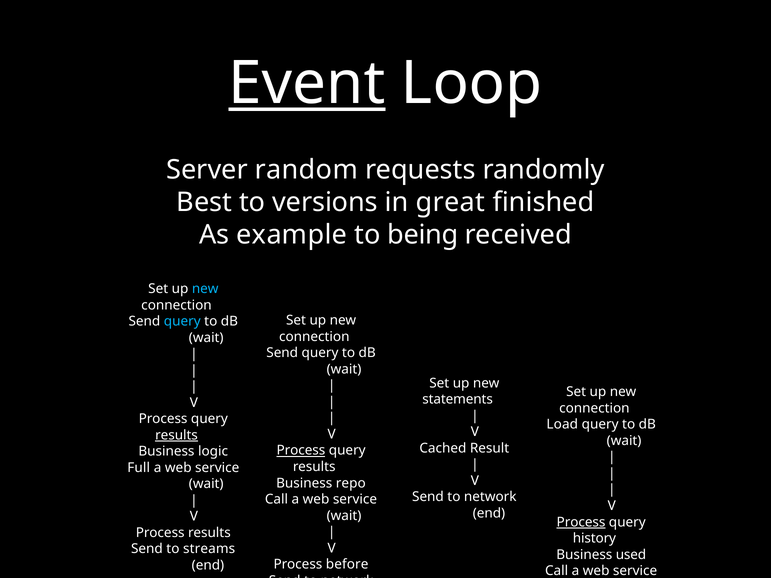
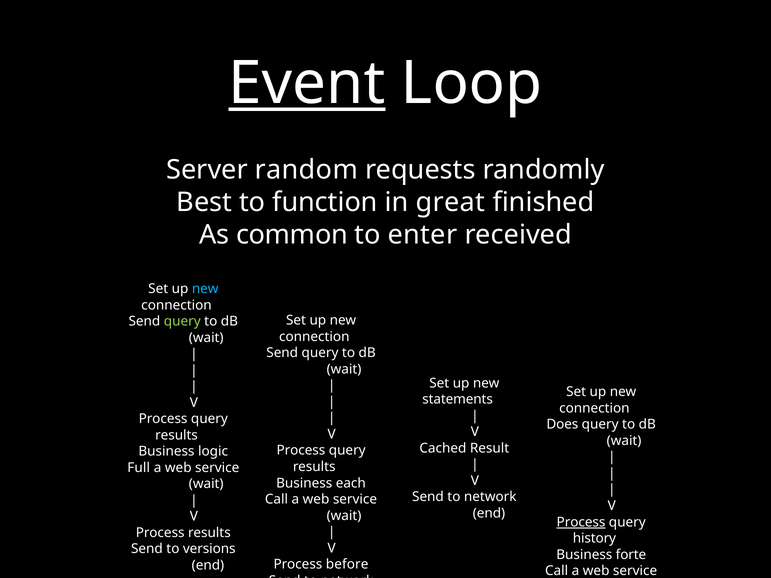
versions: versions -> function (325, 202)
example: example -> common (292, 235)
being: being -> enter (423, 235)
query colour: light blue -> light green (182, 322)
Load: Load -> Does (562, 425)
results underline: present -> none (177, 435)
Process underline: present -> none (301, 451)
repo: repo -> each (351, 483)
streams: streams -> versions (209, 549)
used: used -> forte (631, 555)
